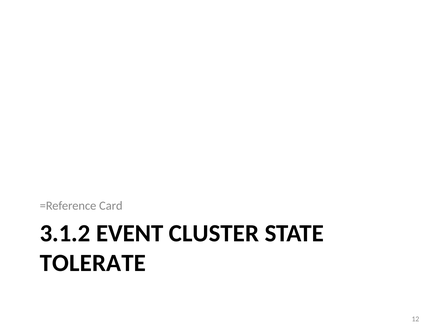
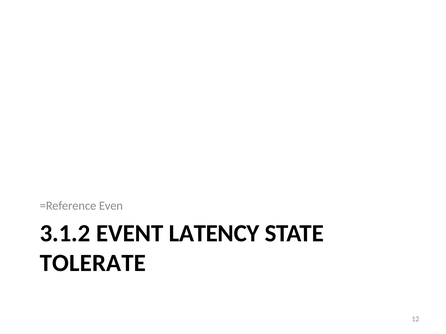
Card: Card -> Even (111, 206)
CLUSTER: CLUSTER -> LATENCY (214, 234)
